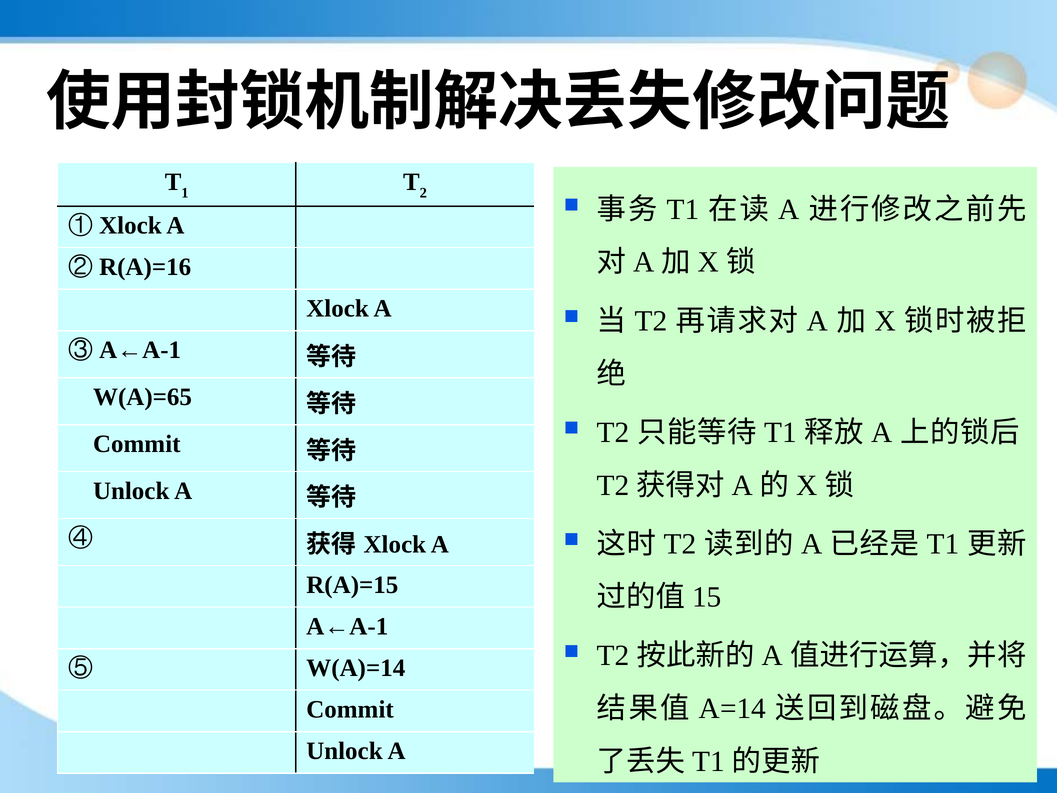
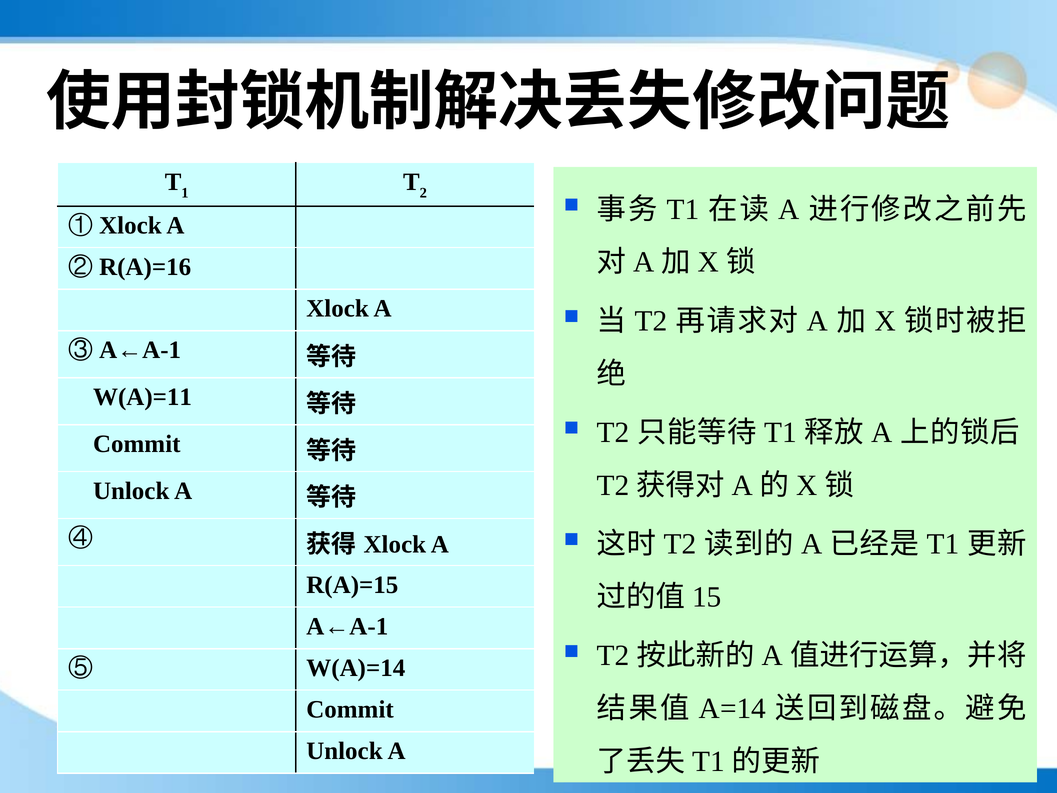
W(A)=65: W(A)=65 -> W(A)=11 (143, 397)
